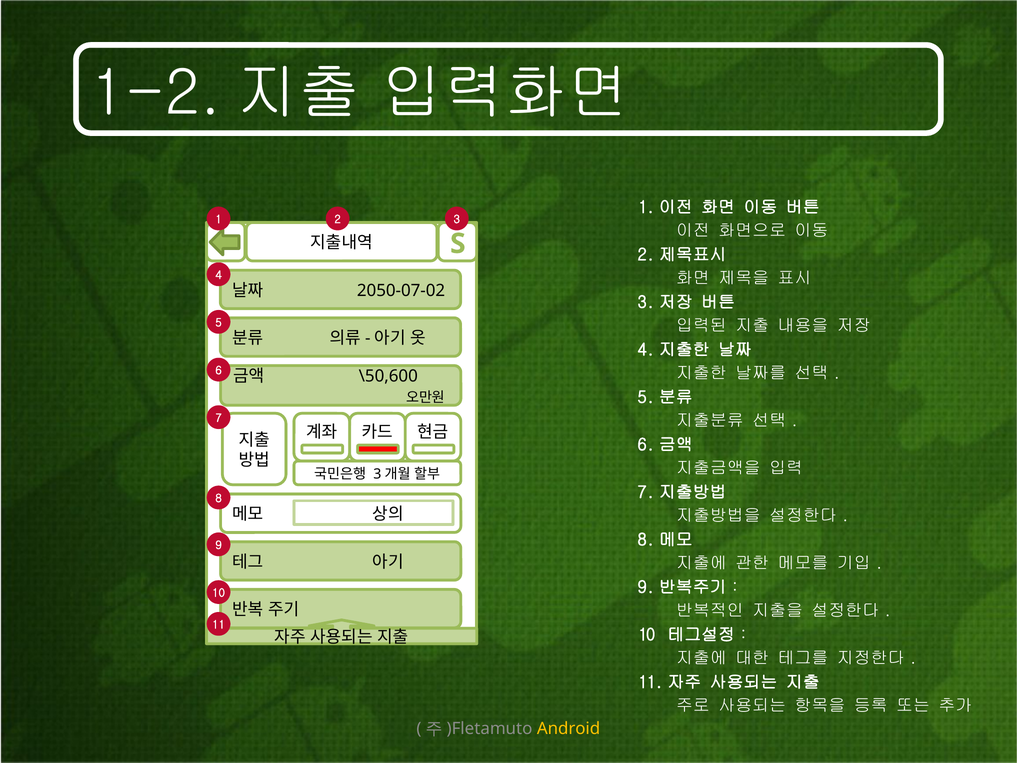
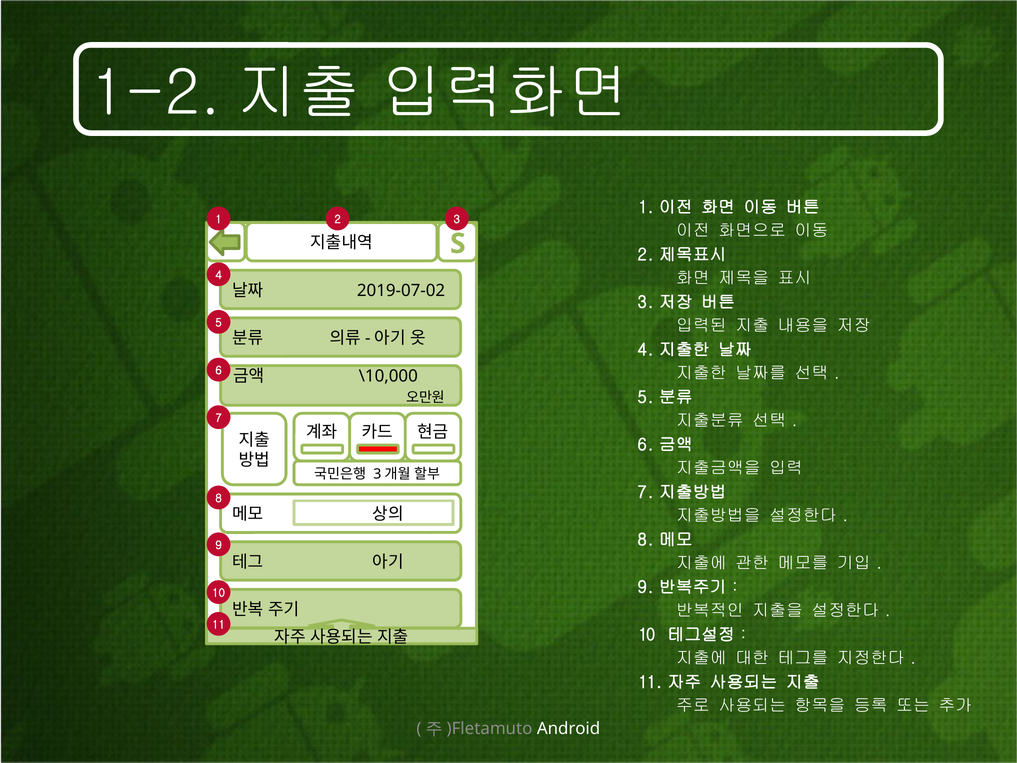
2050-07-02: 2050-07-02 -> 2019-07-02 (401, 290)
\50,600: \50,600 -> \10,000 (388, 376)
Android colour: yellow -> white (569, 728)
